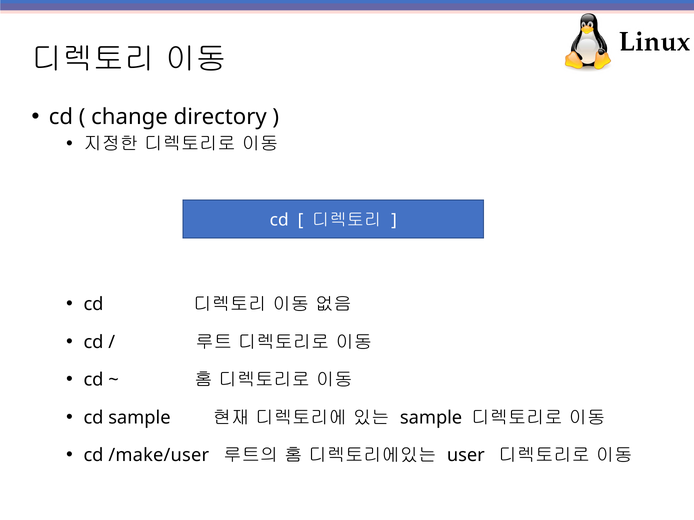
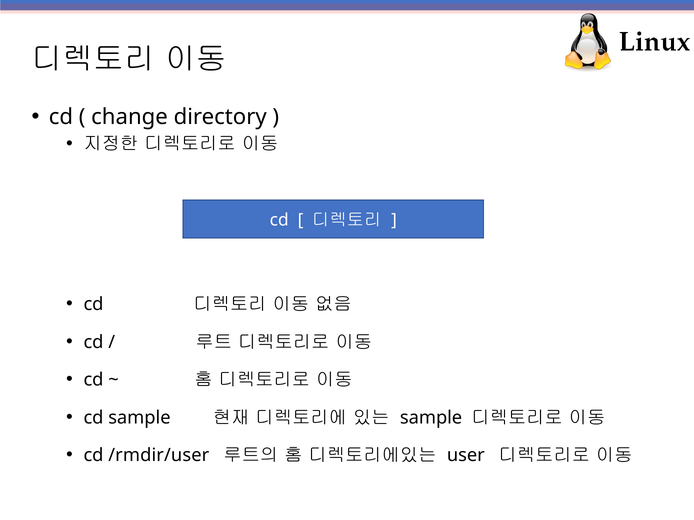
/make/user: /make/user -> /rmdir/user (159, 456)
